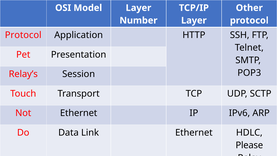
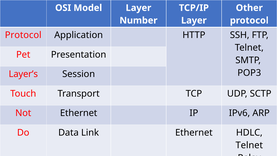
Relay’s: Relay’s -> Layer’s (23, 74)
Please: Please -> Telnet (249, 145)
